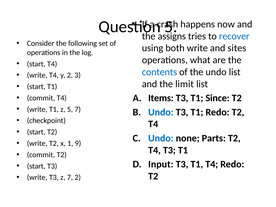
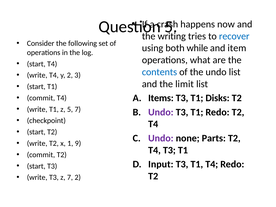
assigns: assigns -> writing (172, 36)
both write: write -> while (197, 48)
sites: sites -> item (237, 48)
Since: Since -> Disks (218, 98)
Undo colour: blue -> purple (161, 112)
Undo colour: blue -> purple (161, 138)
